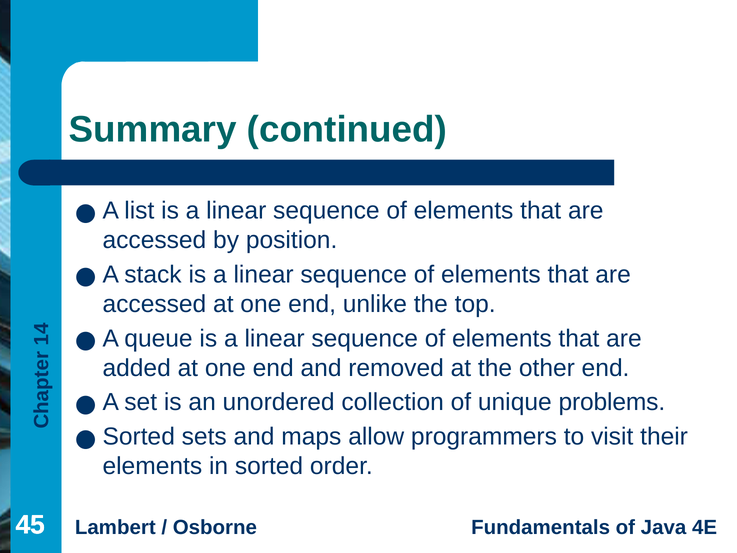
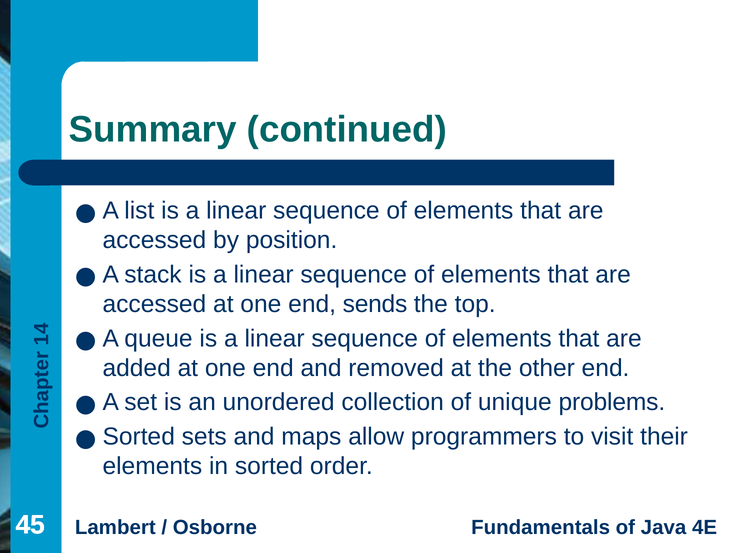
unlike: unlike -> sends (375, 304)
